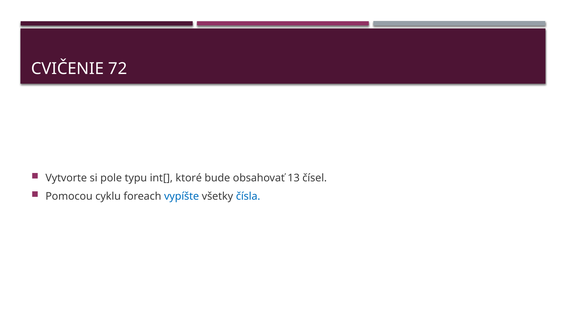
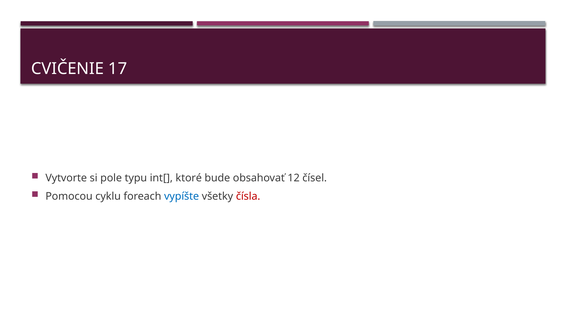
72: 72 -> 17 (118, 69)
13: 13 -> 12 (294, 178)
čísla colour: blue -> red (248, 197)
